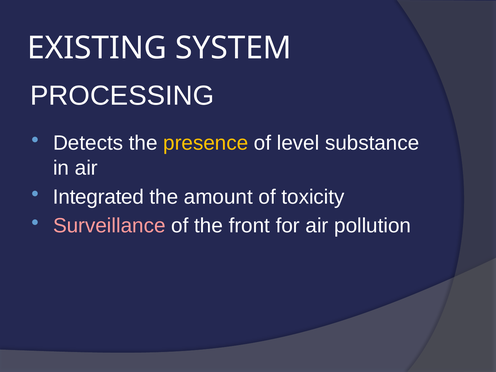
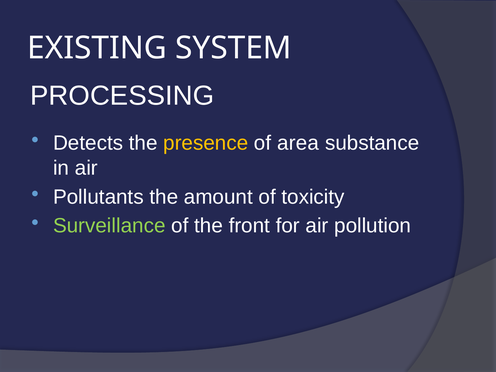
level: level -> area (298, 143)
Integrated: Integrated -> Pollutants (98, 197)
Surveillance colour: pink -> light green (109, 226)
